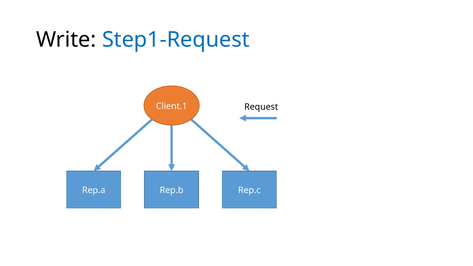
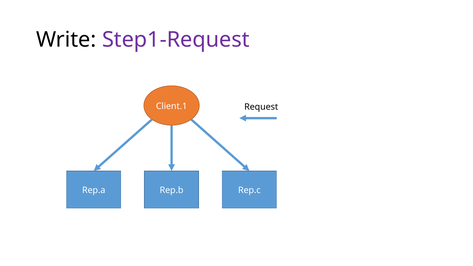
Step1-Request colour: blue -> purple (176, 40)
